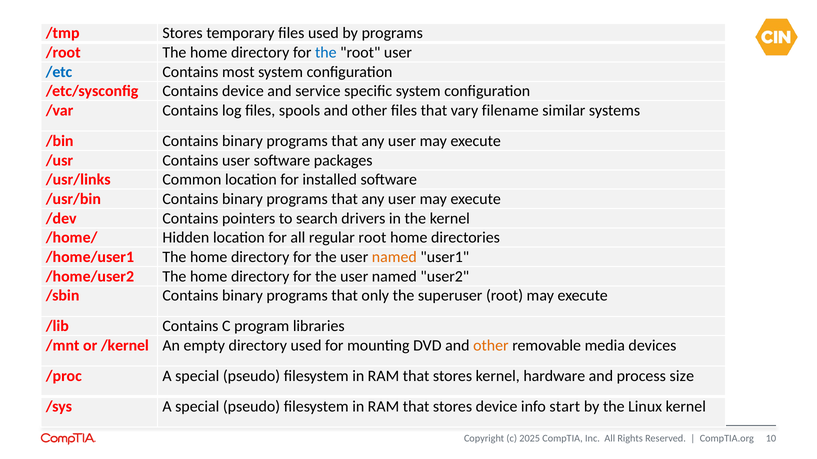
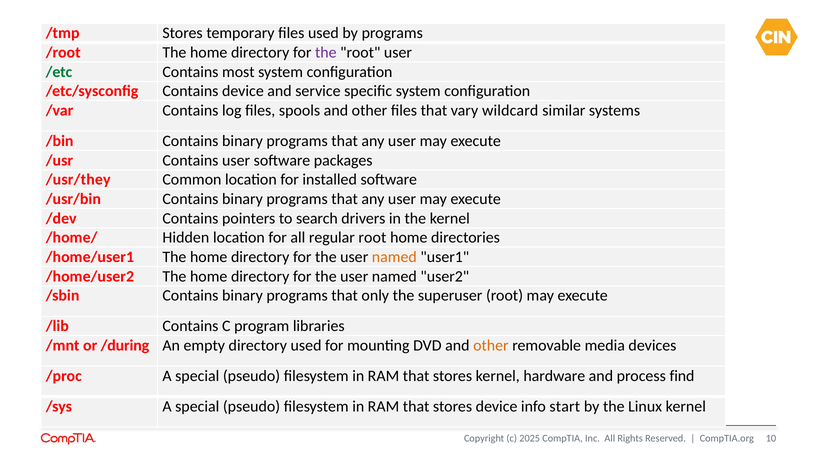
the colour: blue -> purple (326, 53)
/etc colour: blue -> green (59, 72)
filename: filename -> wildcard (510, 111)
/usr/links: /usr/links -> /usr/they (78, 180)
/kernel: /kernel -> /during (125, 346)
size: size -> find (682, 376)
